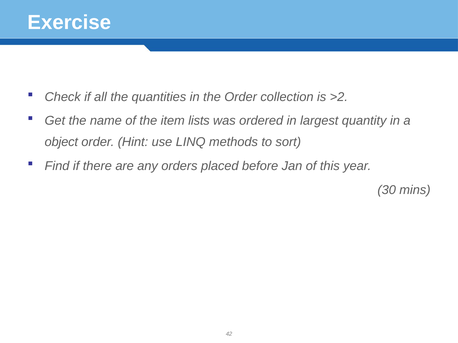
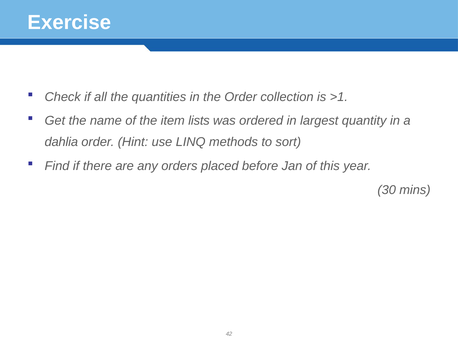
>2: >2 -> >1 (339, 97)
object: object -> dahlia (61, 142)
